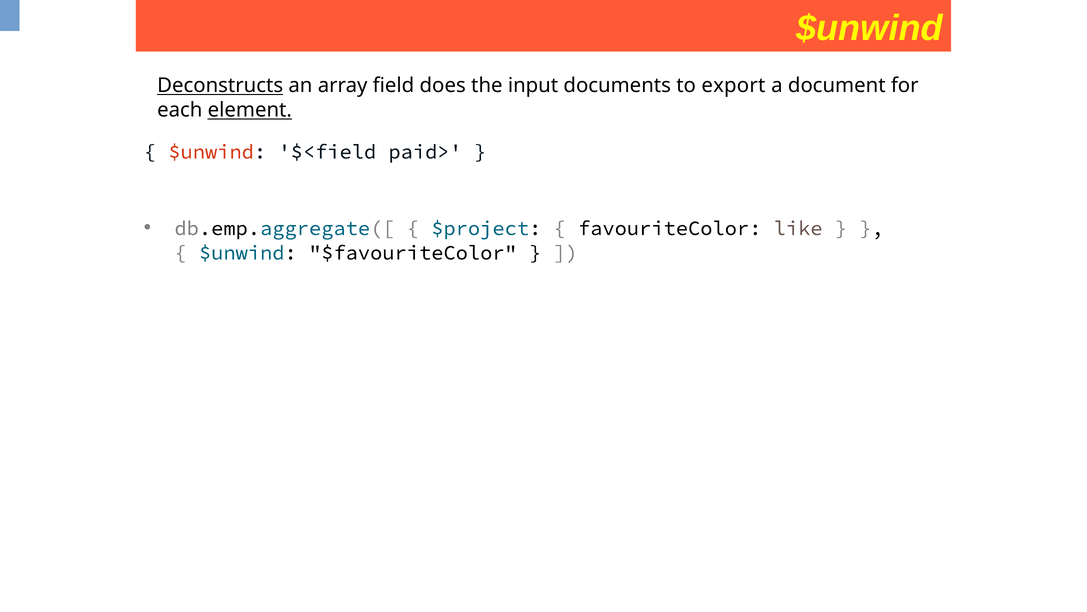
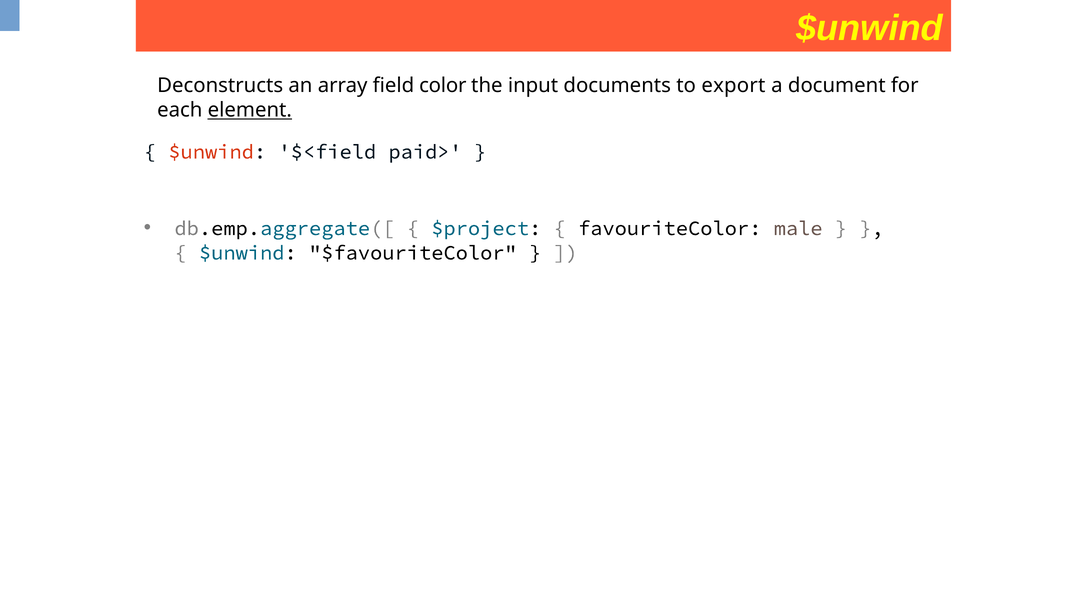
Deconstructs underline: present -> none (220, 86)
does: does -> color (443, 86)
like: like -> male (798, 228)
